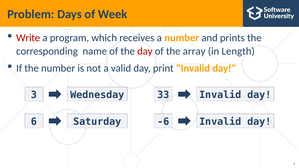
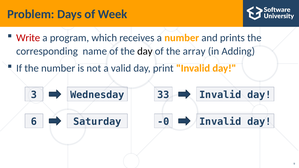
day colour: red -> black (145, 51)
Length: Length -> Adding (238, 51)
-6: -6 -> -0 (163, 122)
